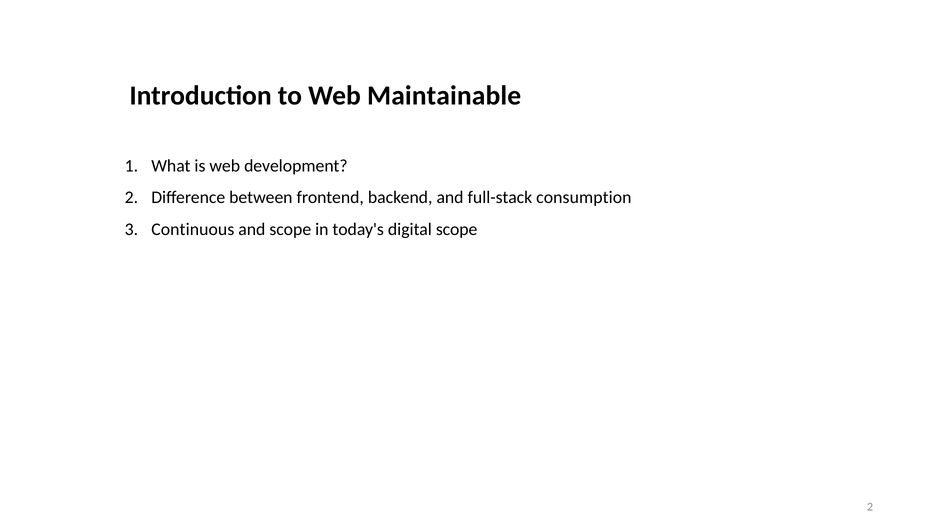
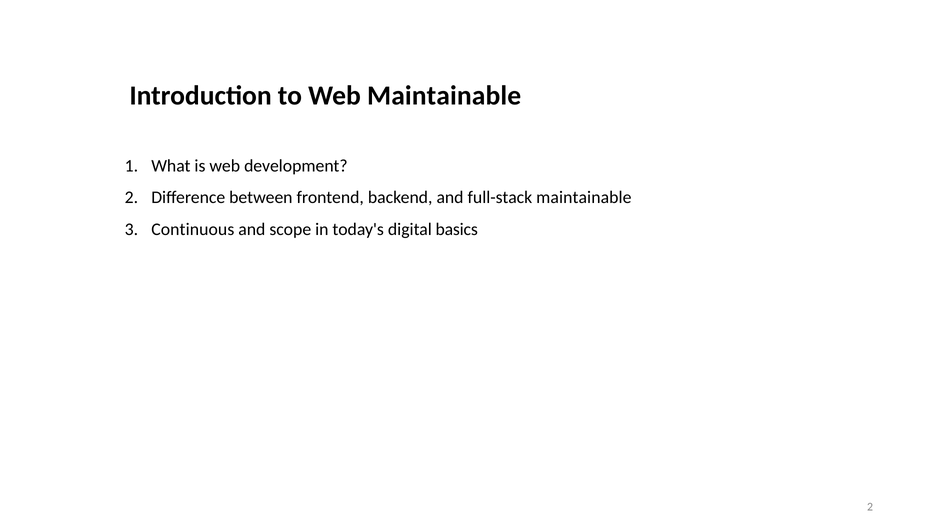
full-stack consumption: consumption -> maintainable (584, 198)
digital scope: scope -> basics (457, 230)
